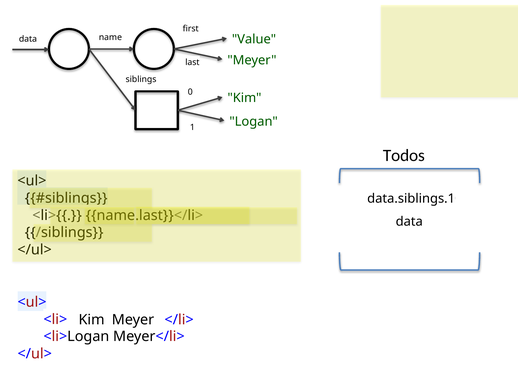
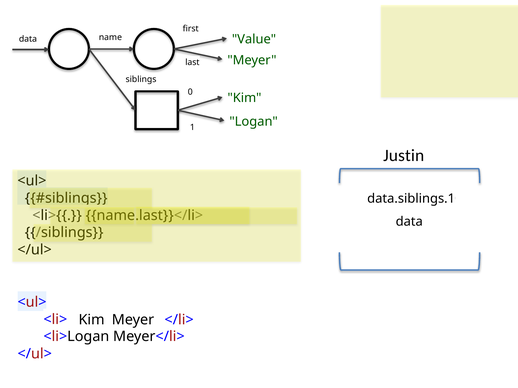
Todos: Todos -> Justin (404, 156)
